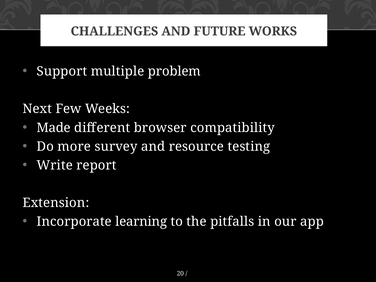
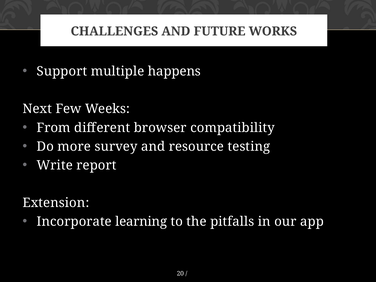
problem: problem -> happens (174, 71)
Made: Made -> From (54, 128)
